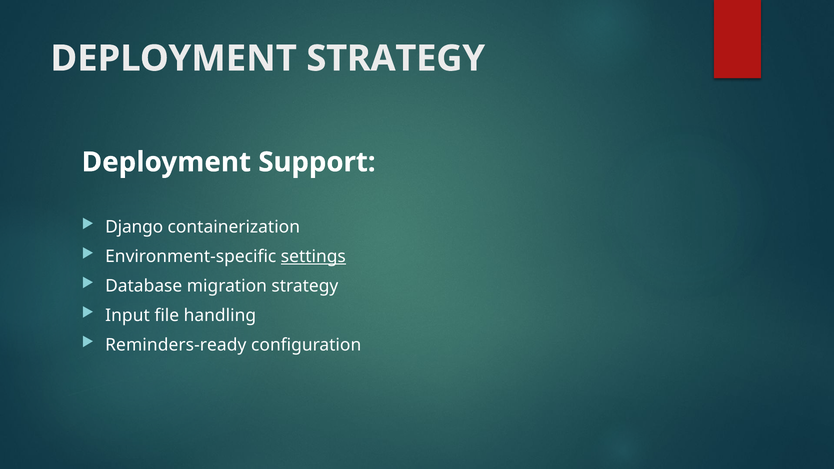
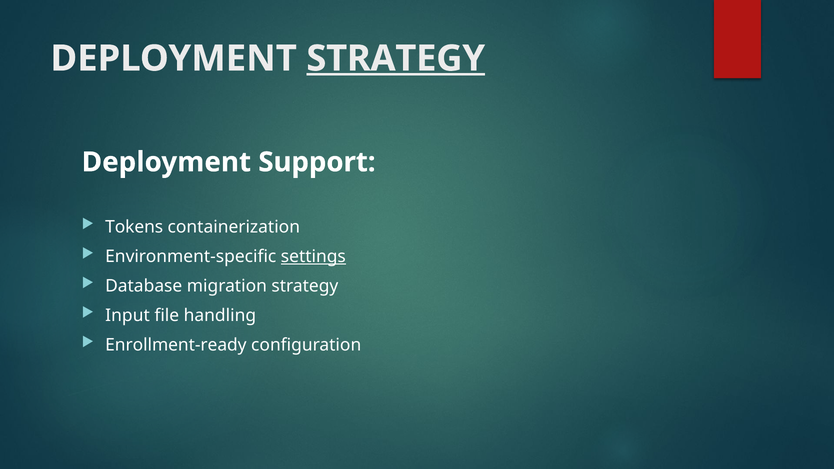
STRATEGY underline: none -> present (396, 59)
Django: Django -> Tokens (134, 227)
Reminders-ready: Reminders-ready -> Enrollment-ready (176, 345)
